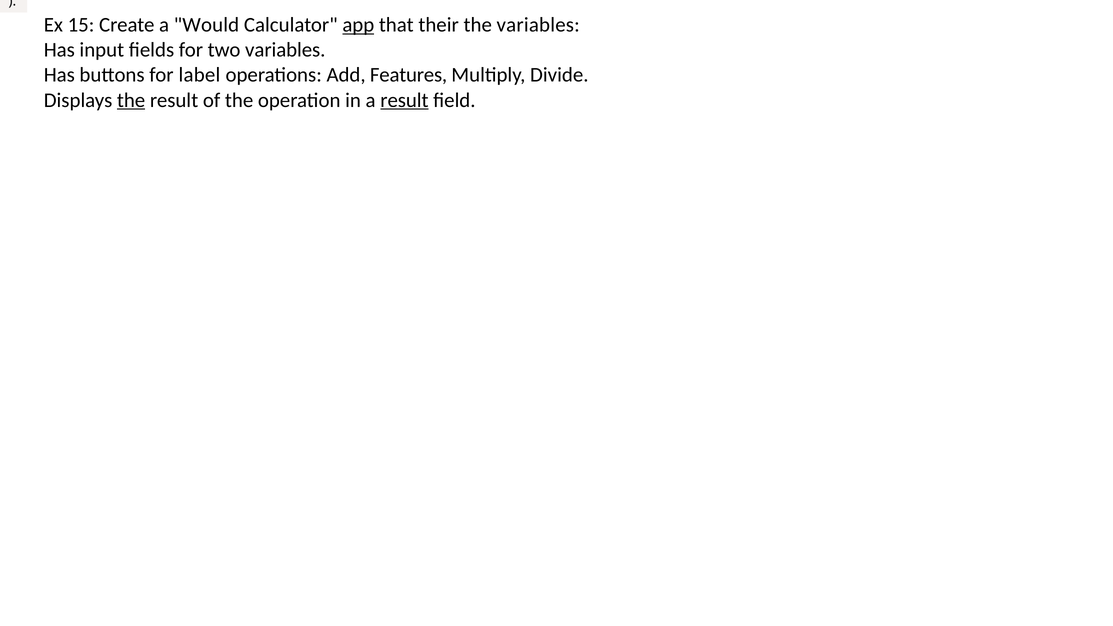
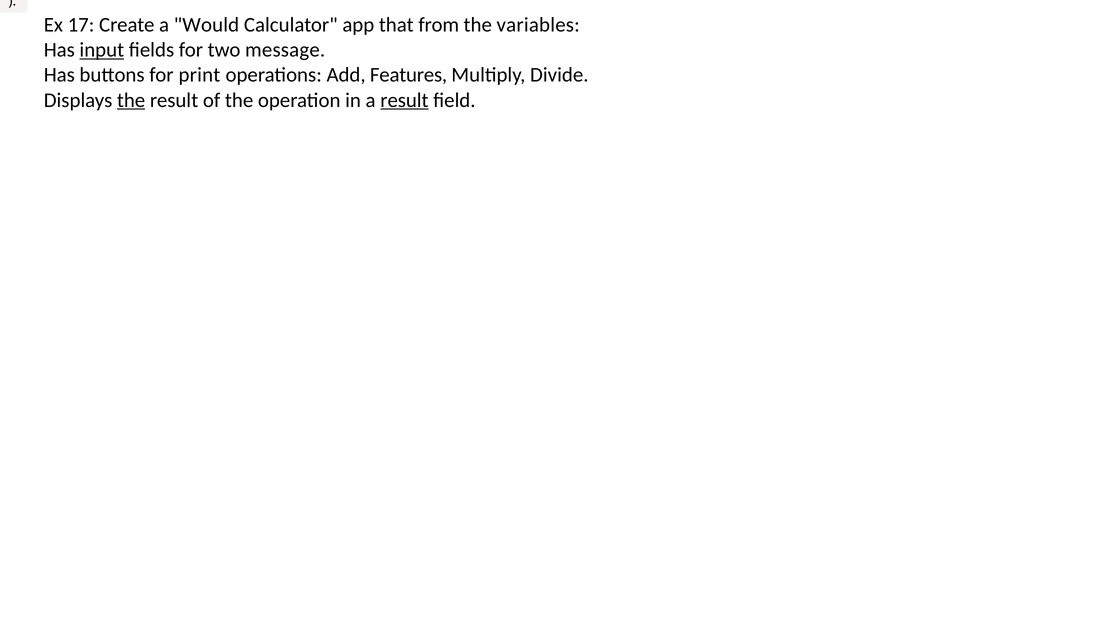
15: 15 -> 17 (81, 25)
app underline: present -> none (358, 25)
their: their -> from (439, 25)
input underline: none -> present (102, 50)
two variables: variables -> message (285, 50)
label: label -> print (199, 75)
